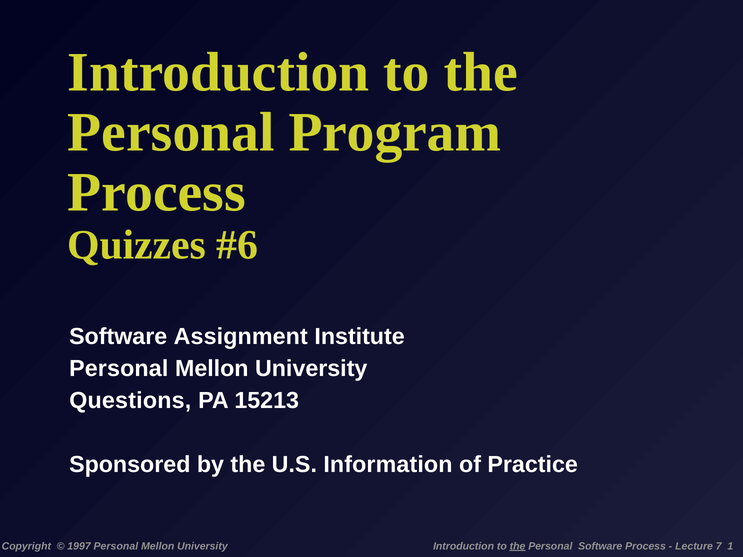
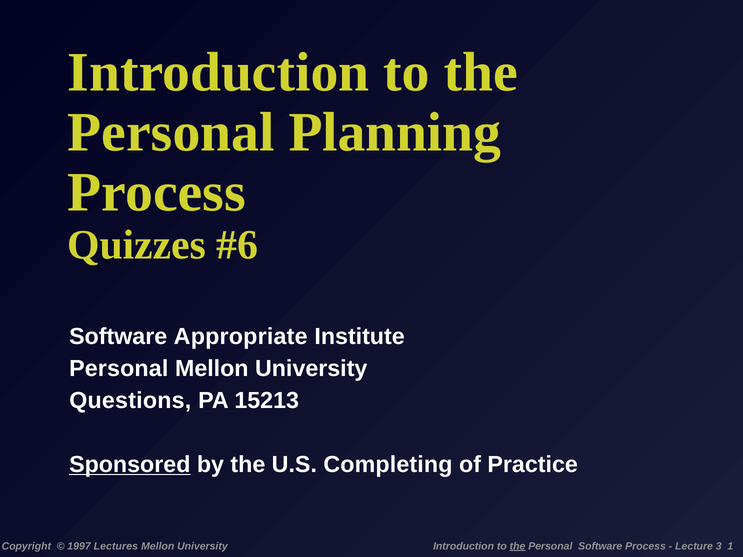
Program: Program -> Planning (395, 132)
Assignment: Assignment -> Appropriate (241, 336)
Sponsored underline: none -> present (130, 465)
Information: Information -> Completing (388, 465)
Personal: Personal -> Lectures (116, 546)
7: 7 -> 3 (719, 546)
